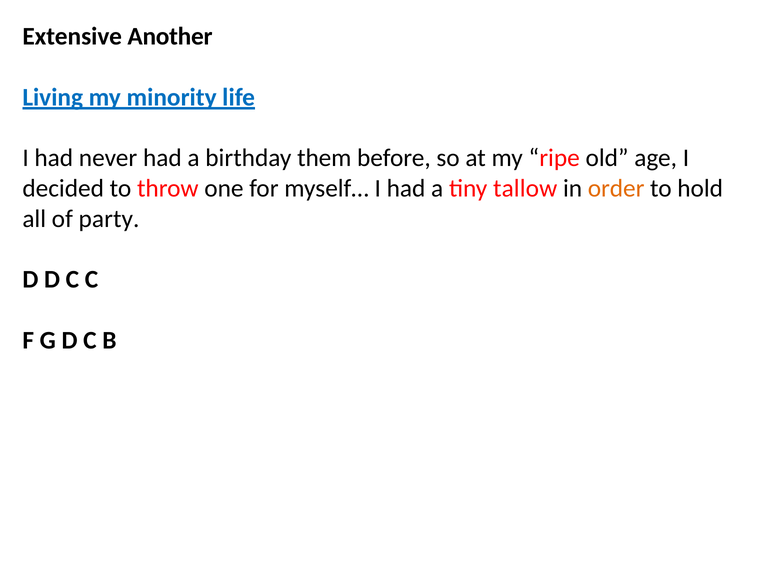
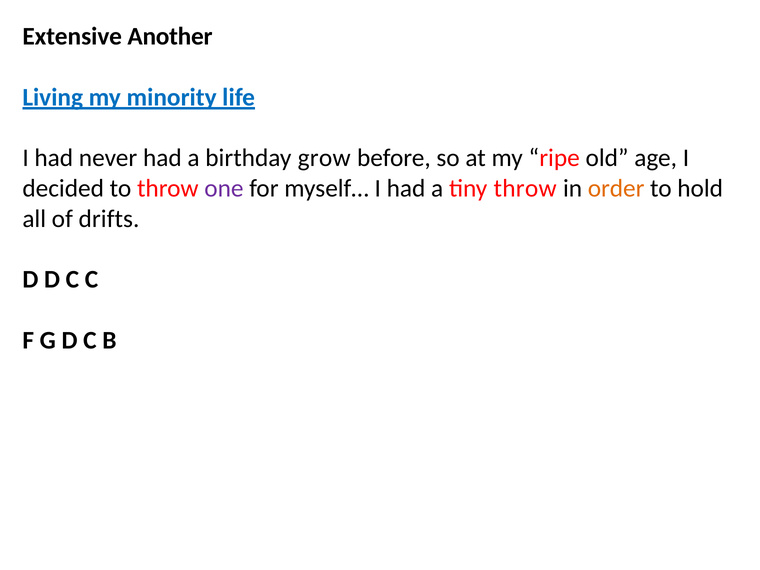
them: them -> grow (324, 158)
one colour: black -> purple (224, 188)
tiny tallow: tallow -> throw (525, 188)
party: party -> drifts (109, 219)
